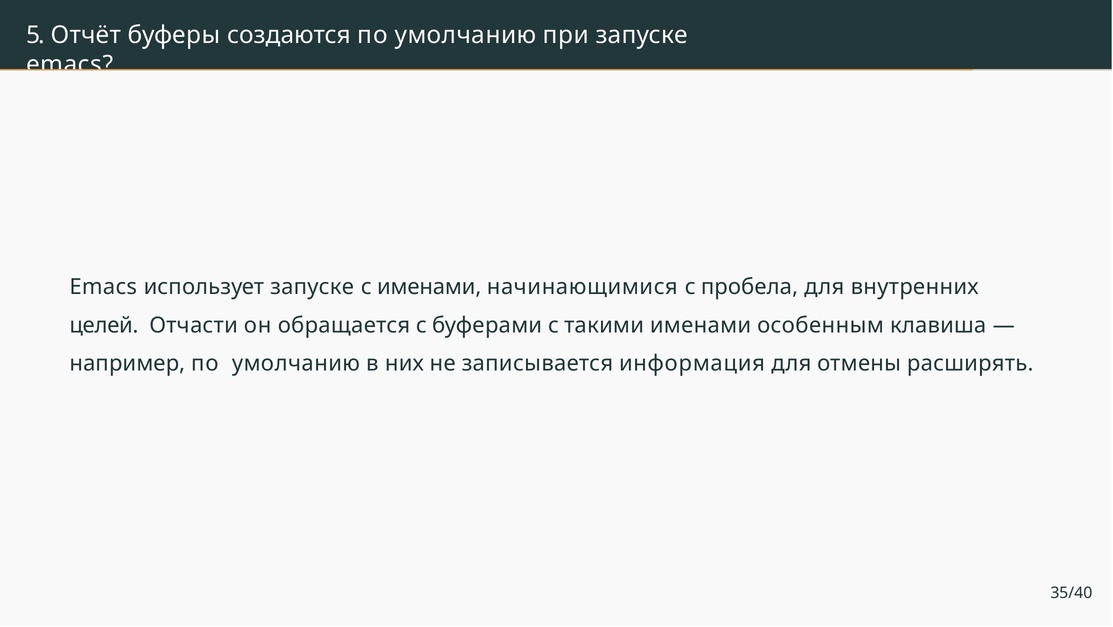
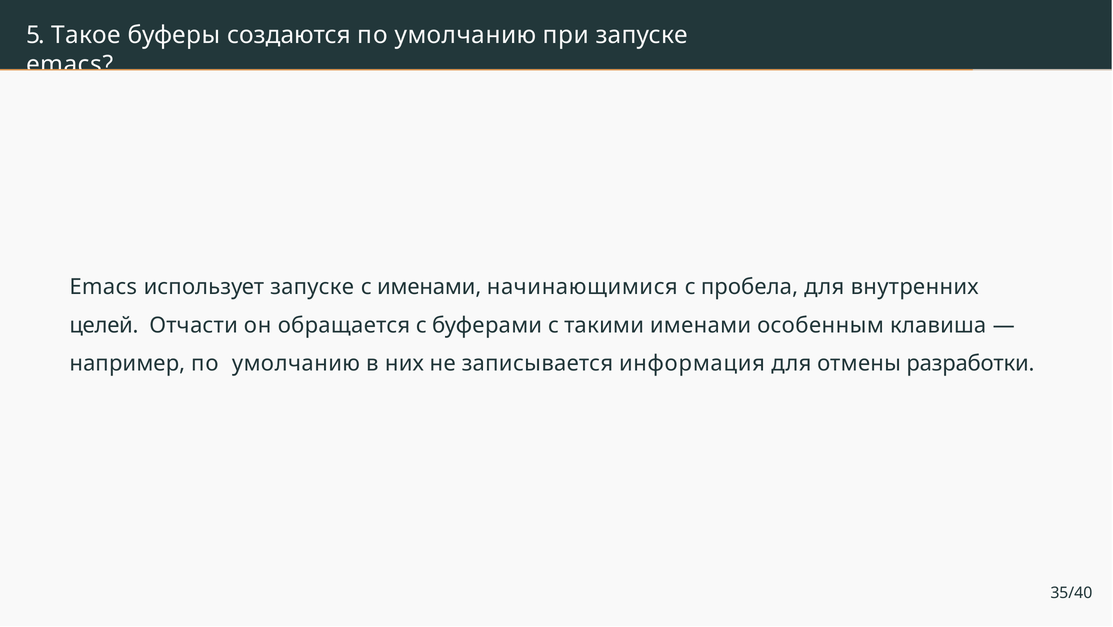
Отчёт: Отчёт -> Такое (86, 35)
расширять: расширять -> разработки (970, 363)
